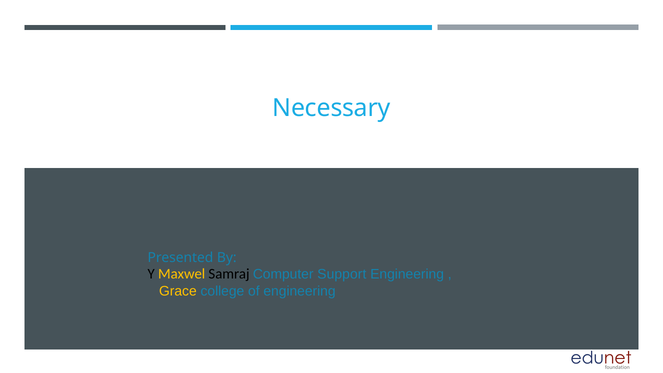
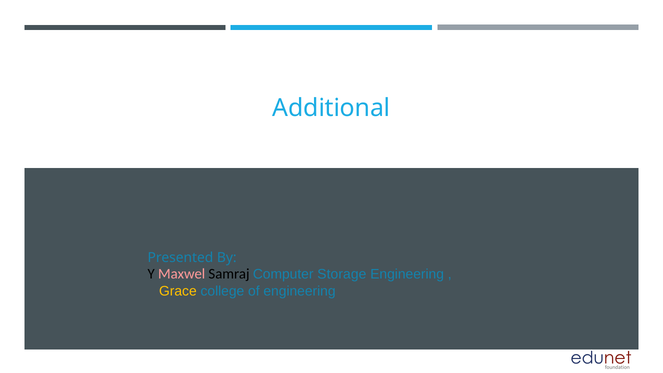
Necessary: Necessary -> Additional (331, 108)
Maxwel colour: yellow -> pink (182, 274)
Support: Support -> Storage (342, 274)
